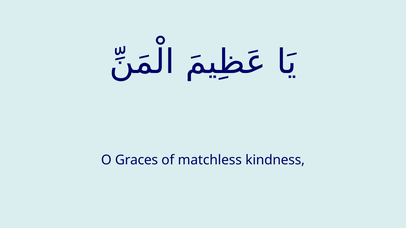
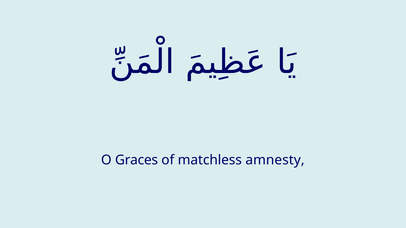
kindness: kindness -> amnesty (275, 160)
